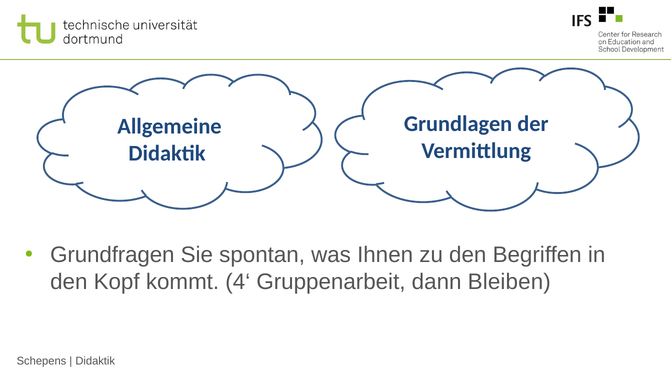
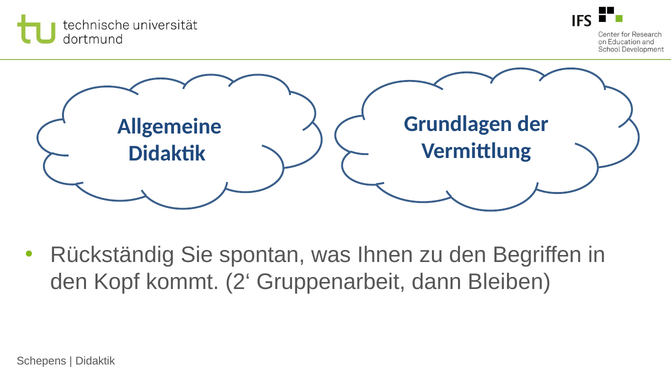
Grundfragen: Grundfragen -> Rückständig (112, 255)
4‘: 4‘ -> 2‘ (238, 281)
